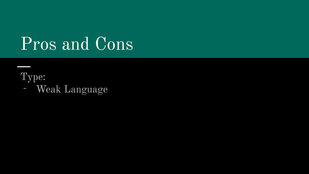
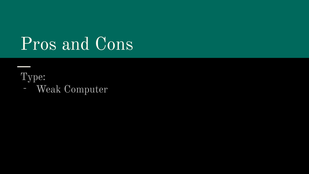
Language: Language -> Computer (86, 89)
